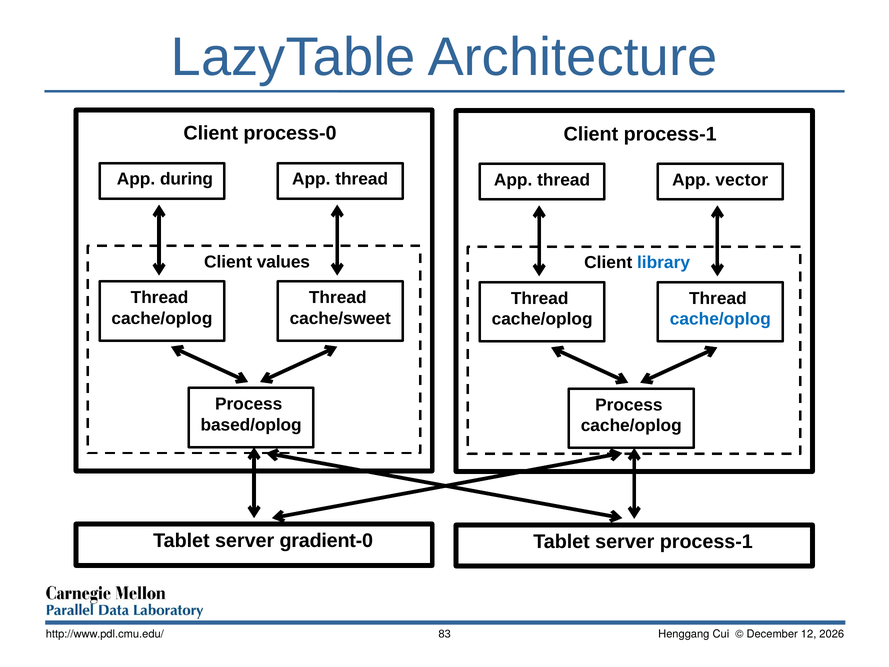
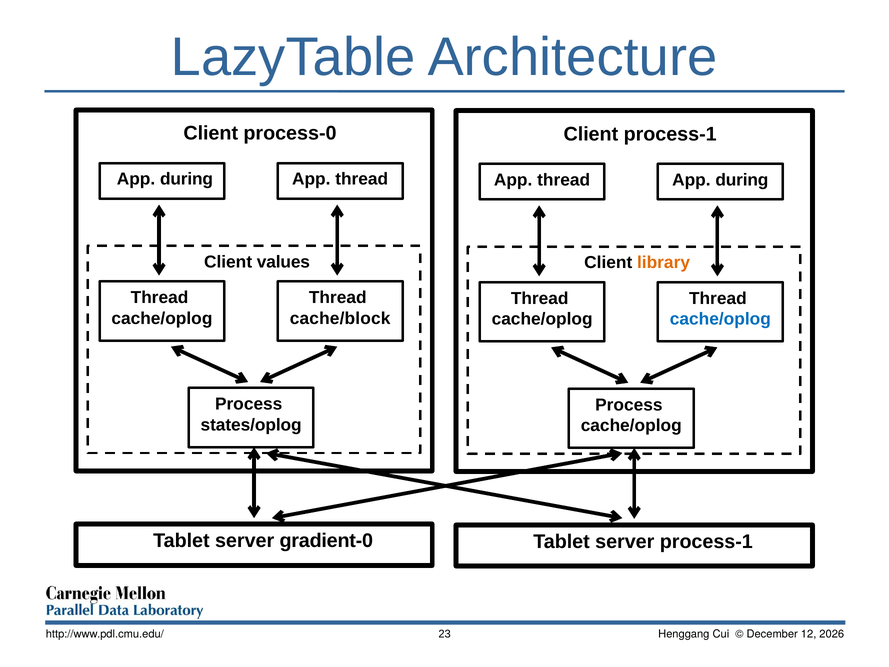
vector: vector -> during (742, 180)
library colour: blue -> orange (664, 263)
cache/sweet: cache/sweet -> cache/block (340, 318)
based/oplog: based/oplog -> states/oplog (251, 425)
83: 83 -> 23 (445, 634)
